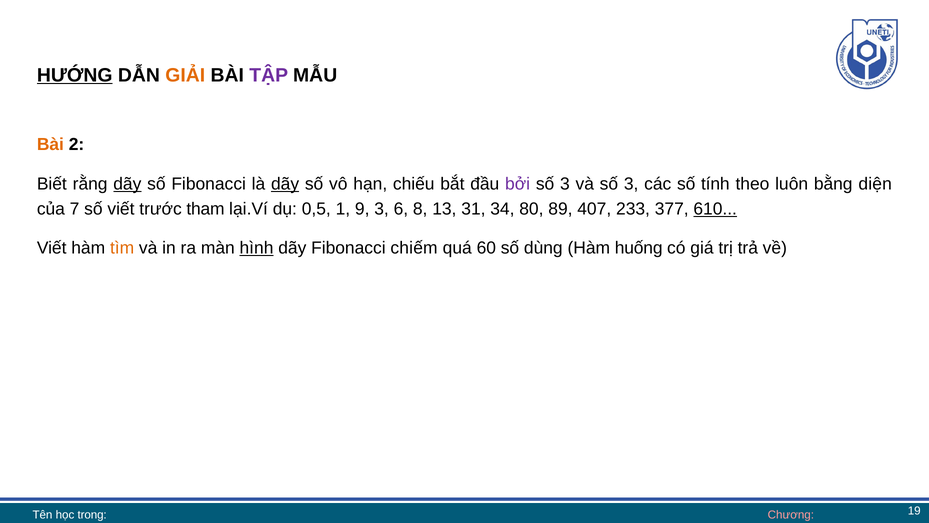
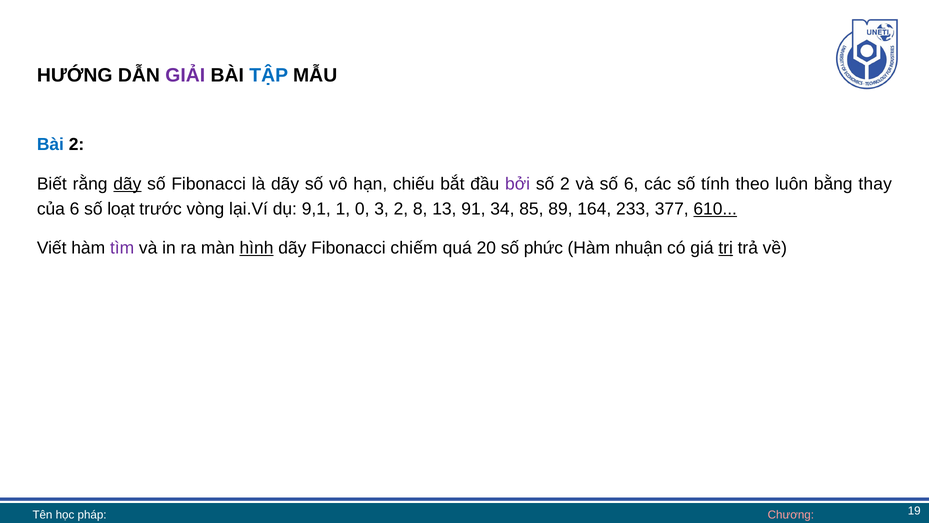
HƯỚNG underline: present -> none (75, 75)
GIẢI colour: orange -> purple (185, 75)
TẬP colour: purple -> blue (269, 75)
Bài colour: orange -> blue (50, 145)
dãy underline: present -> none (285, 184)
3: 3 -> 2 (565, 184)
và số 3: 3 -> 6 (631, 184)
diện: diện -> thay (875, 184)
của 7: 7 -> 6 (75, 209)
số viết: viết -> loạt (121, 209)
tham: tham -> vòng (205, 209)
0,5: 0,5 -> 9,1 (316, 209)
9: 9 -> 0 (362, 209)
3 6: 6 -> 2 (401, 209)
31: 31 -> 91 (473, 209)
80: 80 -> 85 (531, 209)
407: 407 -> 164 (594, 209)
tìm colour: orange -> purple (122, 248)
60: 60 -> 20 (486, 248)
dùng: dùng -> phức (543, 248)
huống: huống -> nhuận (639, 248)
trị underline: none -> present (726, 248)
trong: trong -> pháp (92, 514)
